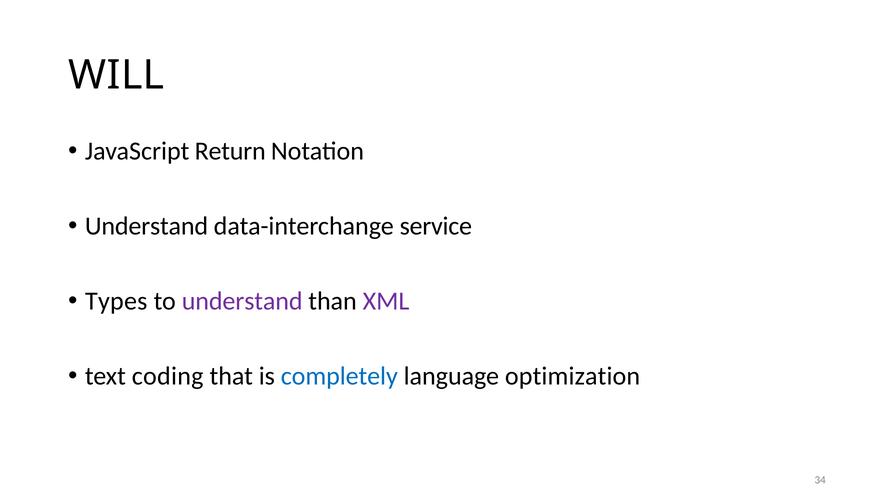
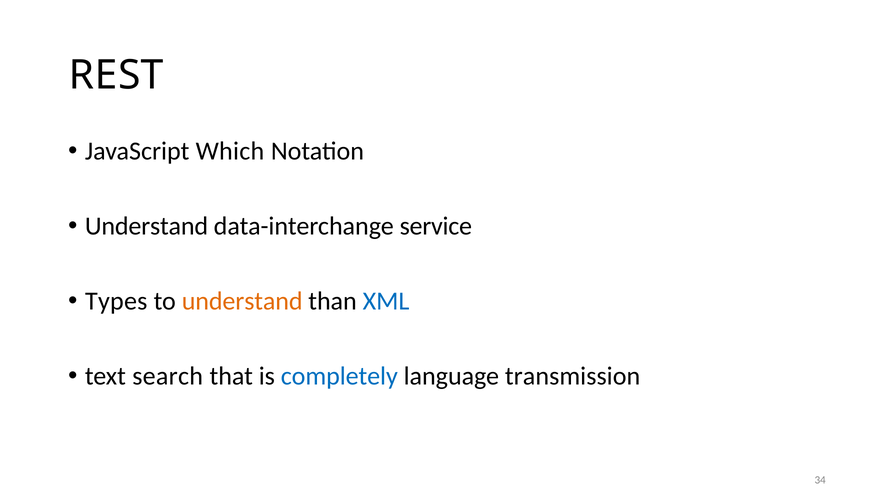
WILL: WILL -> REST (116, 75)
Return: Return -> Which (230, 151)
understand colour: purple -> orange (242, 301)
XML colour: purple -> blue (386, 301)
coding: coding -> search (168, 376)
optimization: optimization -> transmission (573, 376)
